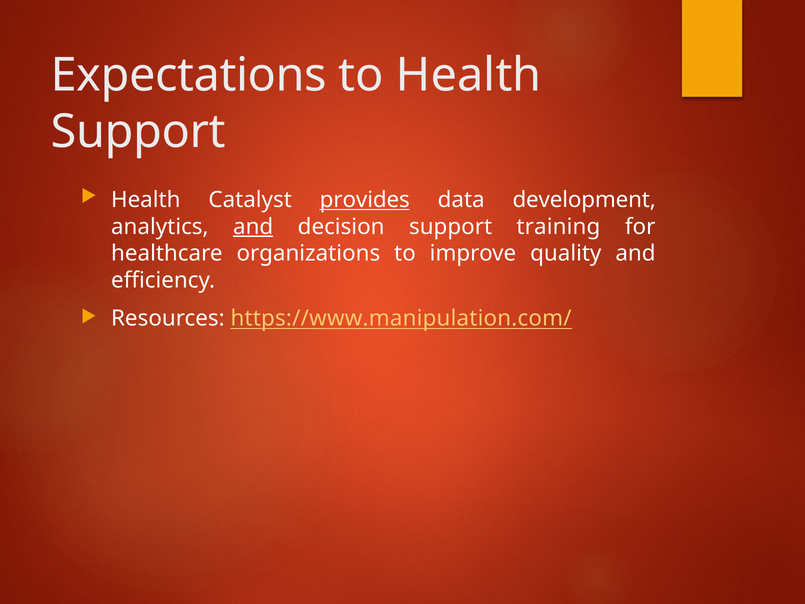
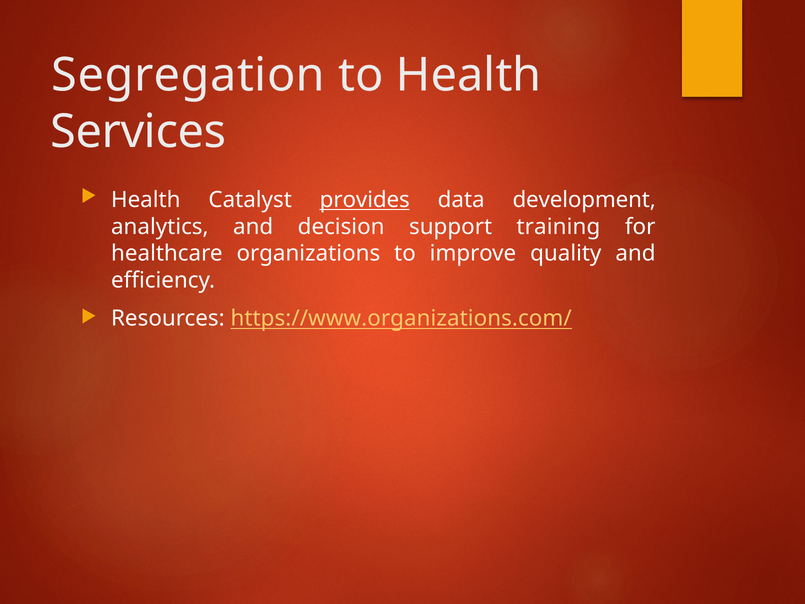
Expectations: Expectations -> Segregation (188, 75)
Support: Support -> Services (138, 132)
and underline: present -> none (253, 227)
https://www.manipulation.com/: https://www.manipulation.com/ -> https://www.organizations.com/ (401, 318)
